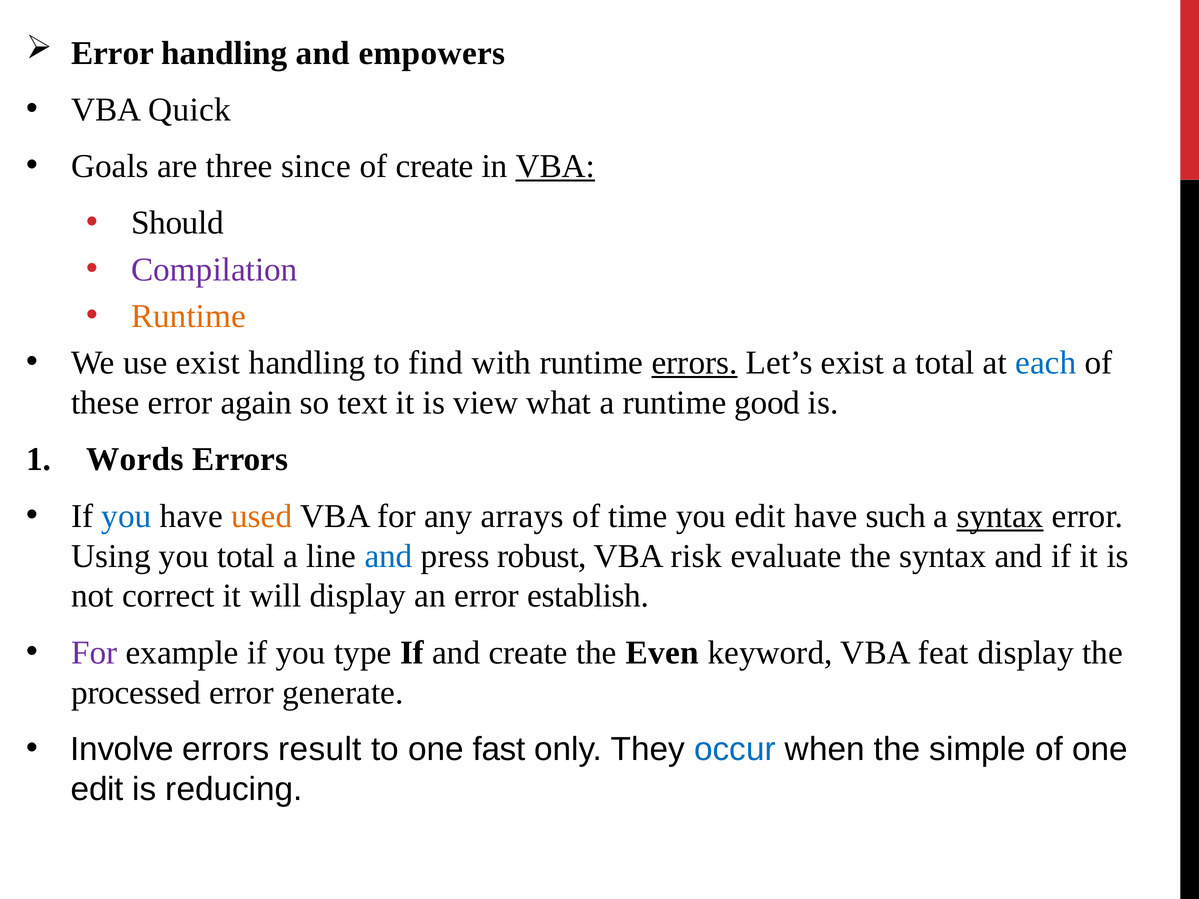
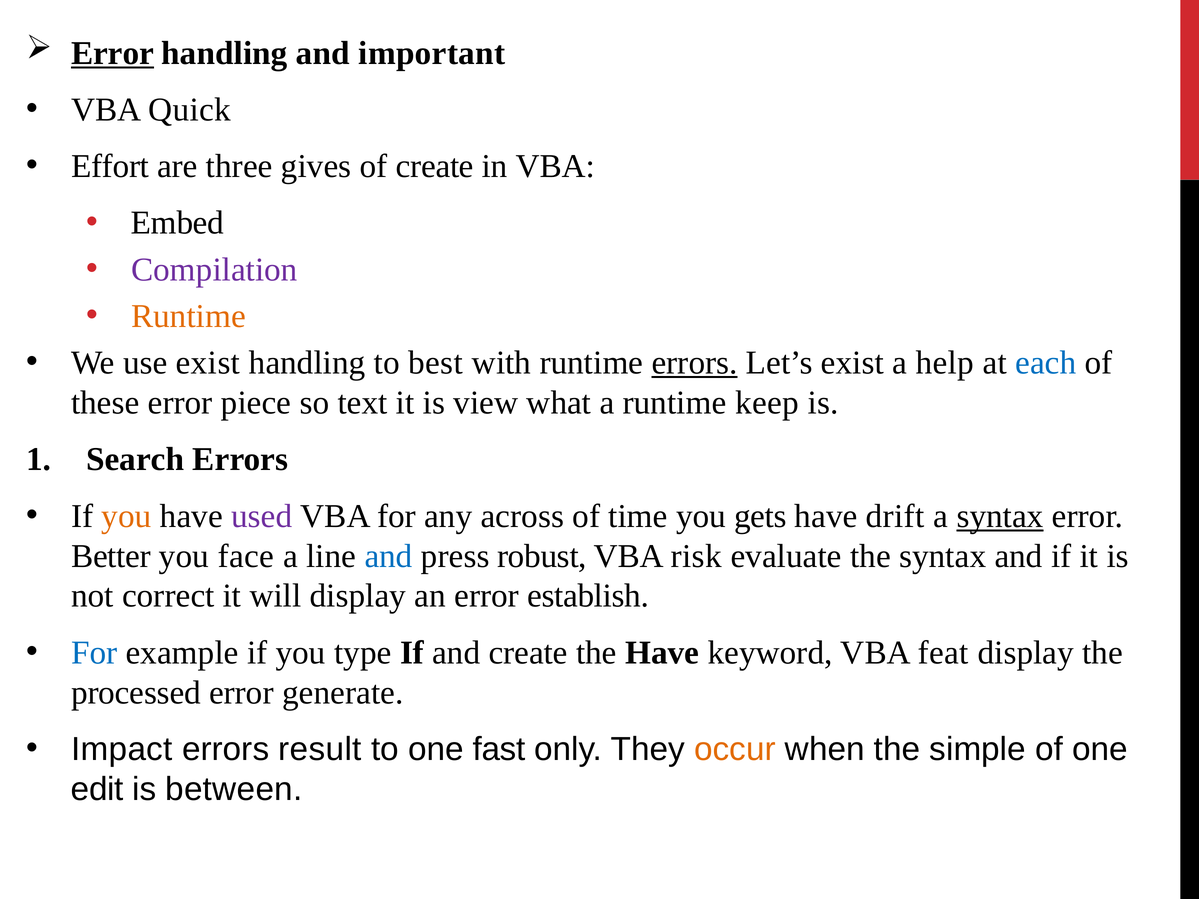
Error underline: none -> present (112, 53)
empowers: empowers -> important (432, 53)
Goals: Goals -> Effort (110, 166)
since: since -> gives (316, 166)
VBA underline: present -> none (555, 166)
Should: Should -> Embed (177, 223)
find: find -> best (436, 363)
a total: total -> help (945, 363)
again: again -> piece (256, 403)
good: good -> keep (767, 403)
Words: Words -> Search (135, 460)
you colour: blue -> orange (126, 516)
used colour: orange -> purple (262, 516)
arrays: arrays -> across (522, 516)
you edit: edit -> gets (760, 516)
such: such -> drift (895, 516)
Using: Using -> Better (111, 556)
you total: total -> face (246, 556)
For colour: purple -> blue (94, 653)
the Even: Even -> Have (662, 653)
Involve: Involve -> Impact (122, 749)
occur colour: blue -> orange (735, 749)
reducing: reducing -> between (234, 789)
